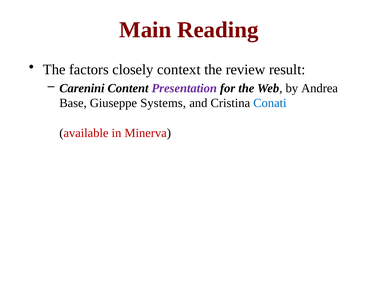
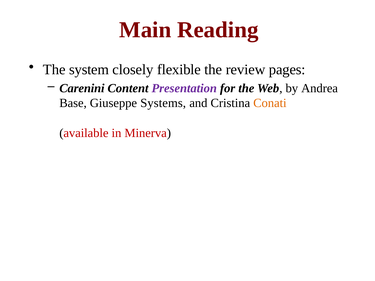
factors: factors -> system (89, 70)
context: context -> flexible (179, 70)
result: result -> pages (287, 70)
Conati colour: blue -> orange (270, 103)
